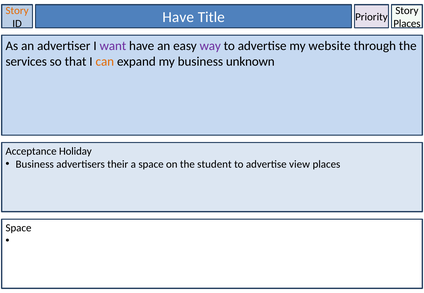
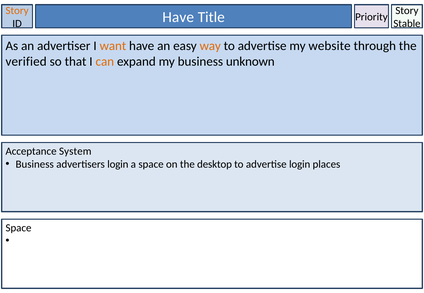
Places: Places -> Stable (407, 24)
want colour: purple -> orange (113, 46)
way colour: purple -> orange (210, 46)
services: services -> verified (26, 62)
Holiday: Holiday -> System (75, 152)
advertisers their: their -> login (118, 165)
student: student -> desktop (215, 165)
advertise view: view -> login (300, 165)
